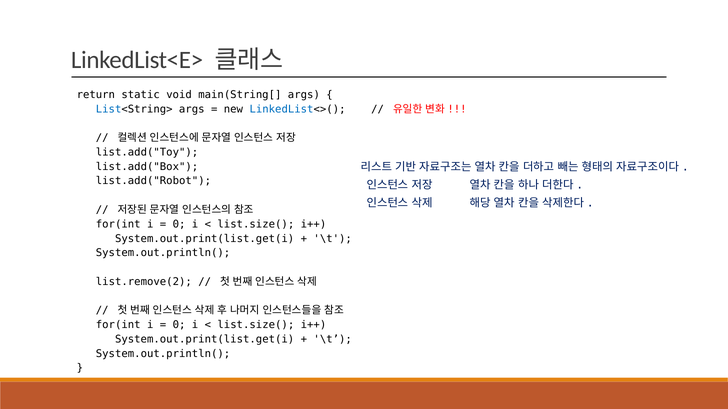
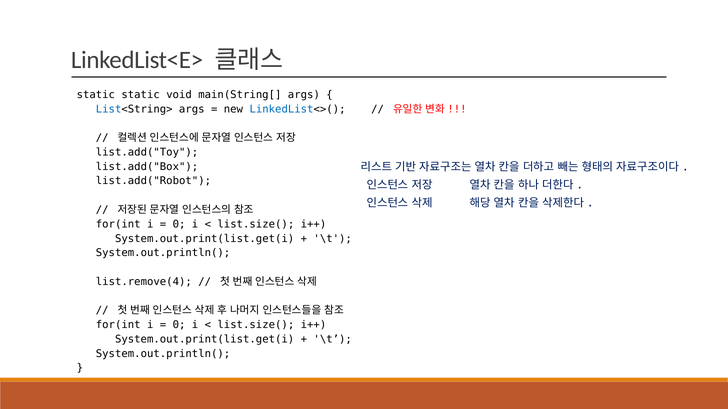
return: return -> static (96, 95)
list.remove(2: list.remove(2 -> list.remove(4 (144, 282)
